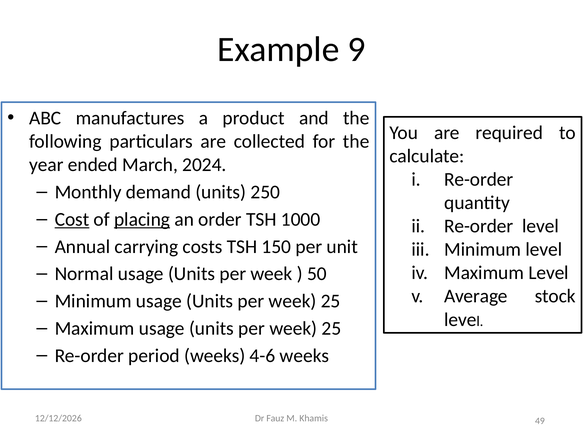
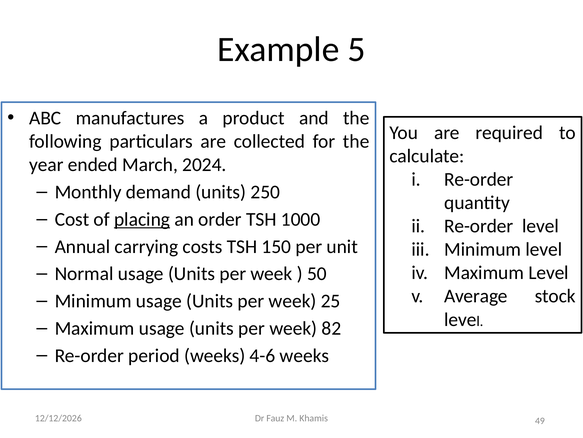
9: 9 -> 5 (356, 49)
Cost underline: present -> none (72, 219)
25: 25 -> 82 (331, 328)
